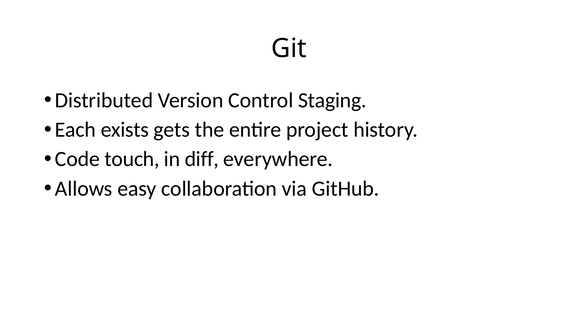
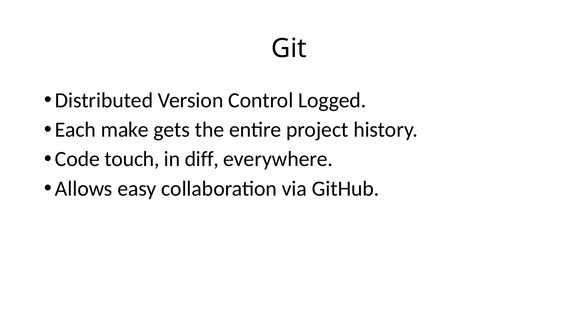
Staging: Staging -> Logged (332, 100)
exists: exists -> make (125, 130)
